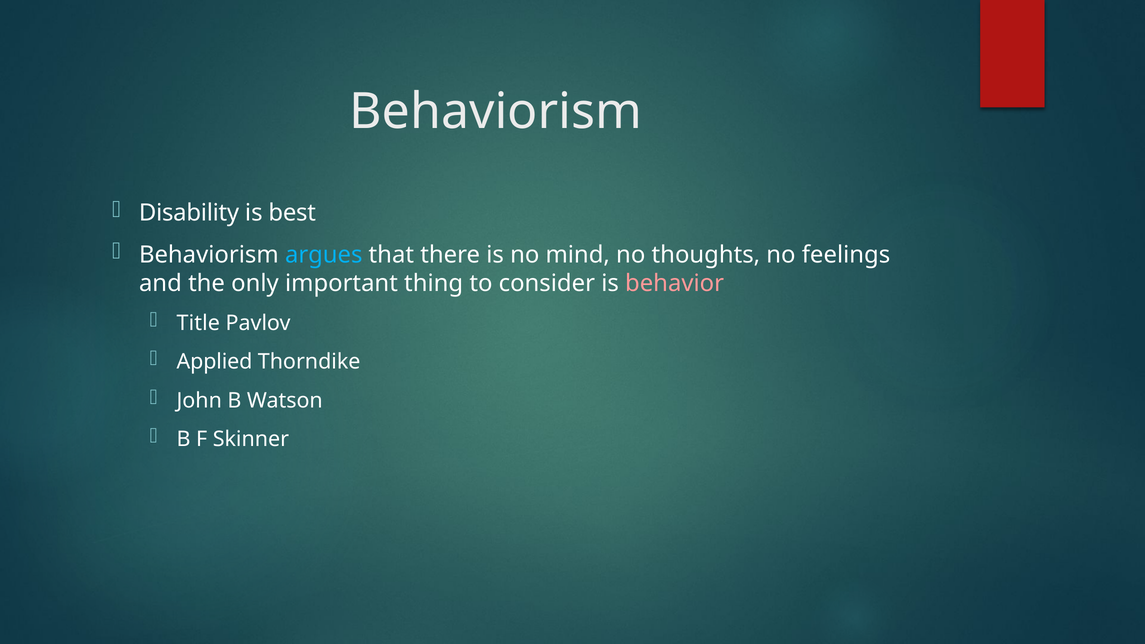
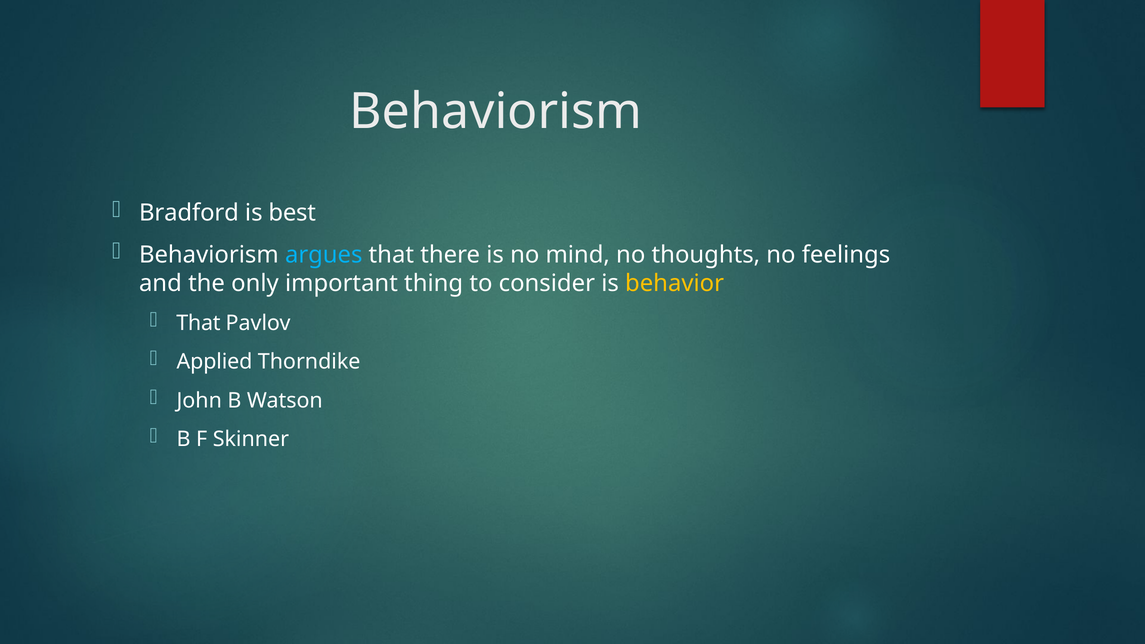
Disability: Disability -> Bradford (189, 213)
behavior colour: pink -> yellow (675, 283)
Title: Title -> That (198, 323)
